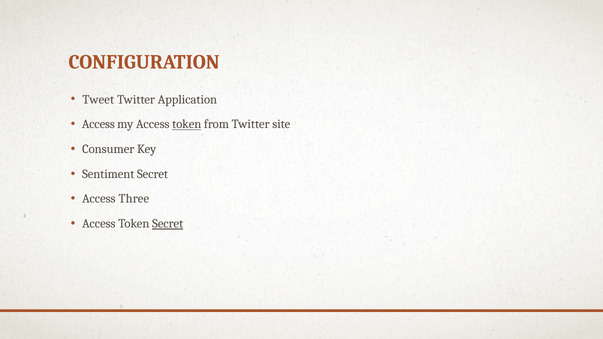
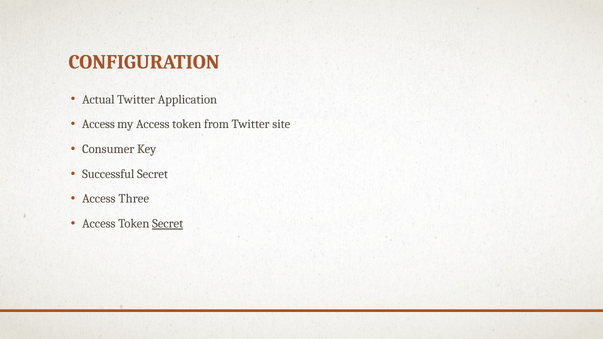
Tweet: Tweet -> Actual (98, 99)
token underline: present -> none (187, 124)
Sentiment: Sentiment -> Successful (108, 174)
